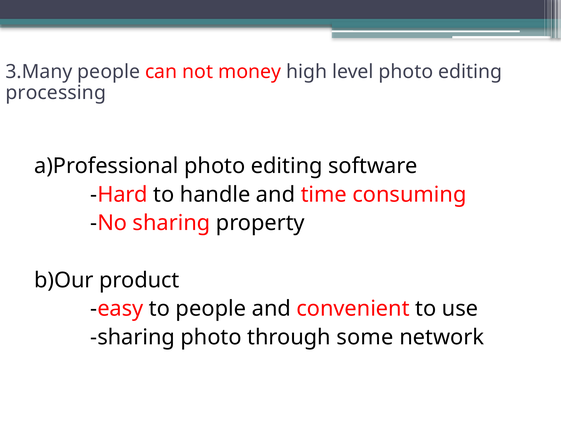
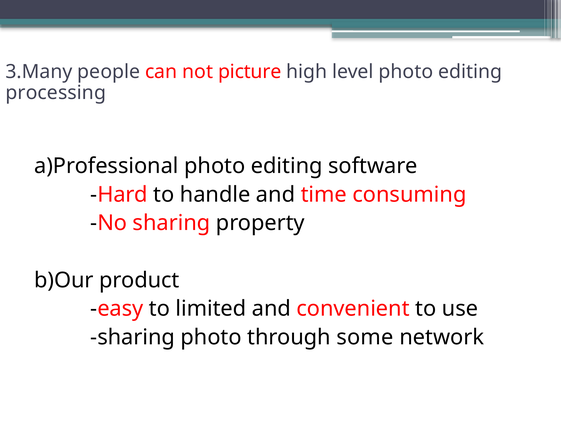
money: money -> picture (250, 72)
to people: people -> limited (211, 309)
